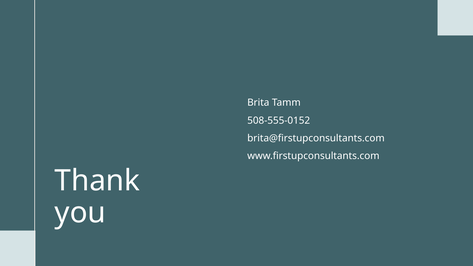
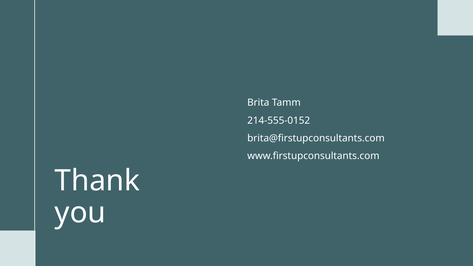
508-555-0152: 508-555-0152 -> 214-555-0152 (279, 121)
